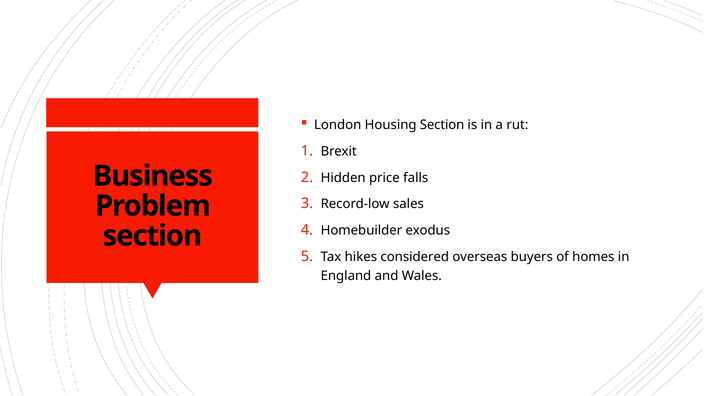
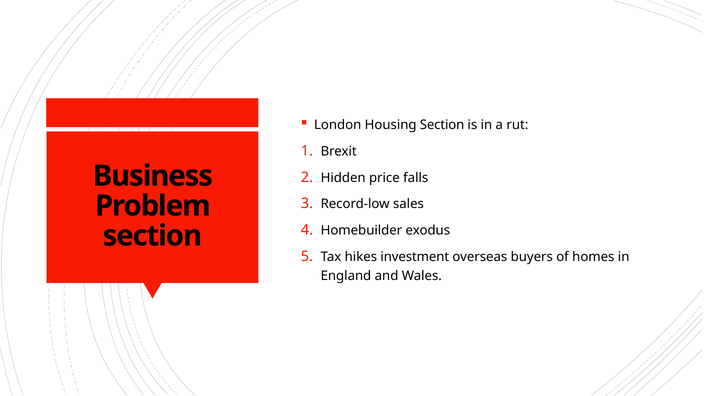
considered: considered -> investment (415, 257)
